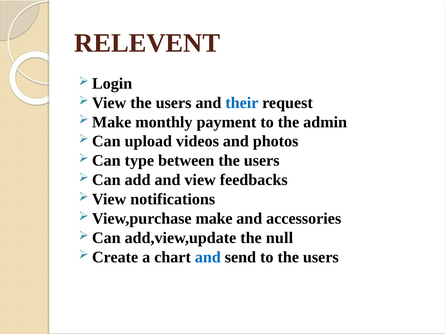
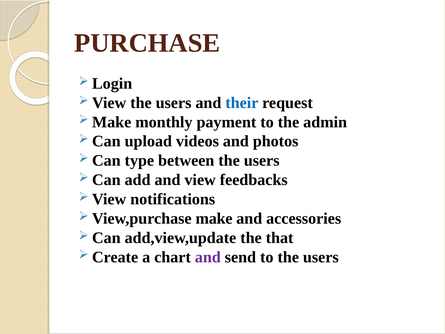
RELEVENT: RELEVENT -> PURCHASE (147, 43)
null: null -> that (280, 238)
and colour: blue -> purple (208, 257)
